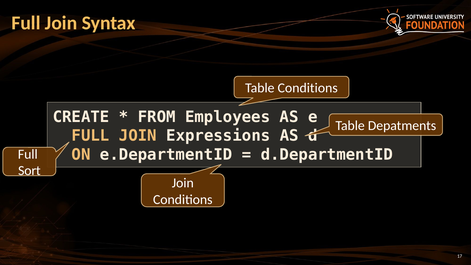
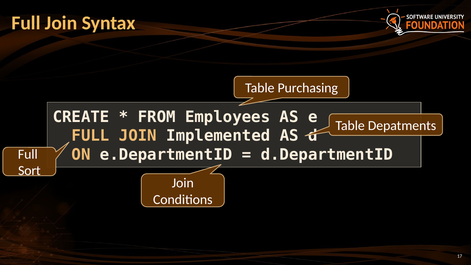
Table Conditions: Conditions -> Purchasing (308, 88)
Expressions: Expressions -> Implemented (218, 136)
